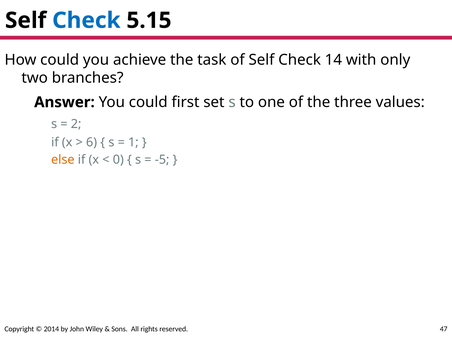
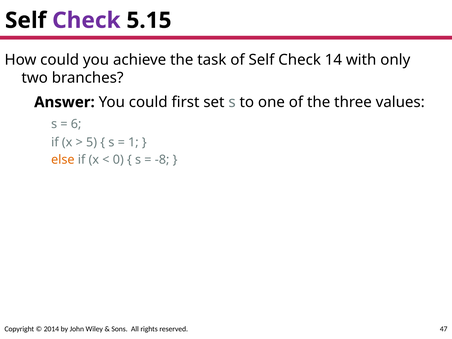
Check colour: blue -> purple (86, 20)
2: 2 -> 6 (76, 124)
6: 6 -> 5 (92, 142)
-5: -5 -> -8 (162, 160)
